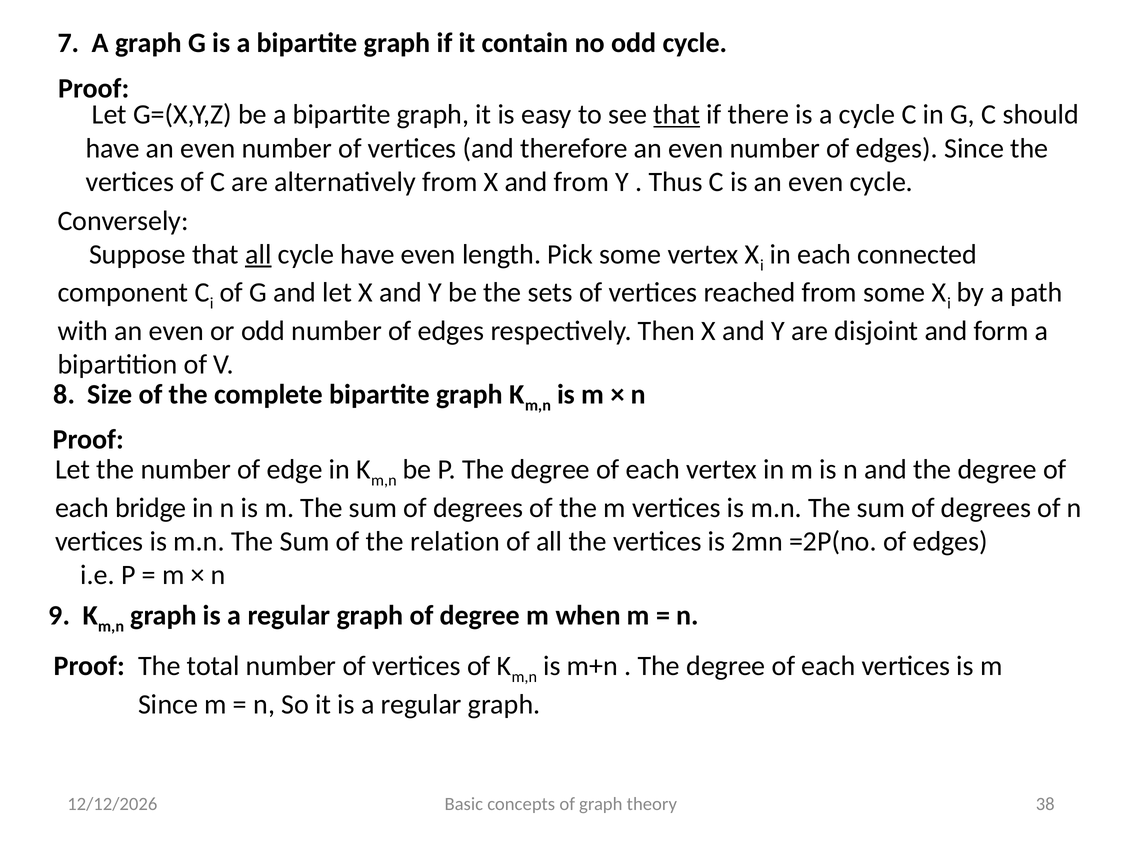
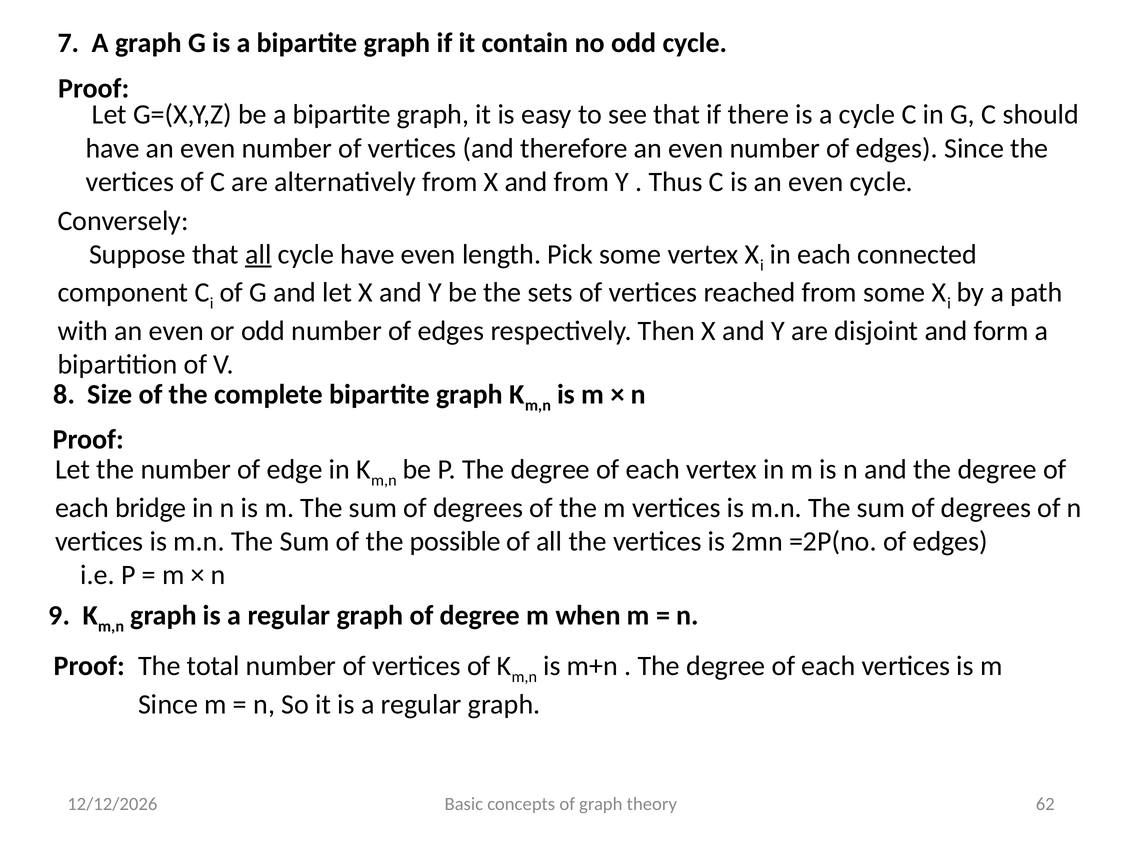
that underline: present -> none (677, 115)
relation: relation -> possible (455, 541)
38: 38 -> 62 (1045, 803)
